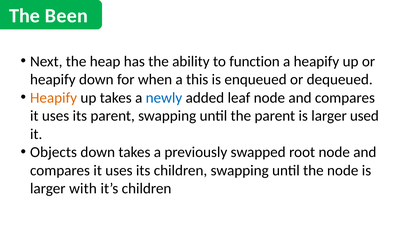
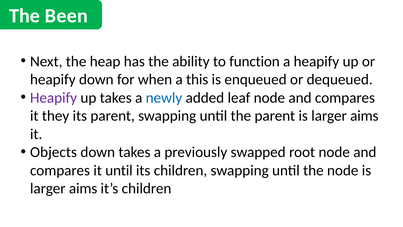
Heapify colour: orange -> purple (54, 98)
uses: uses -> they (56, 116)
parent is larger used: used -> aims (364, 116)
uses: uses -> until (119, 170)
with: with -> aims (83, 188)
